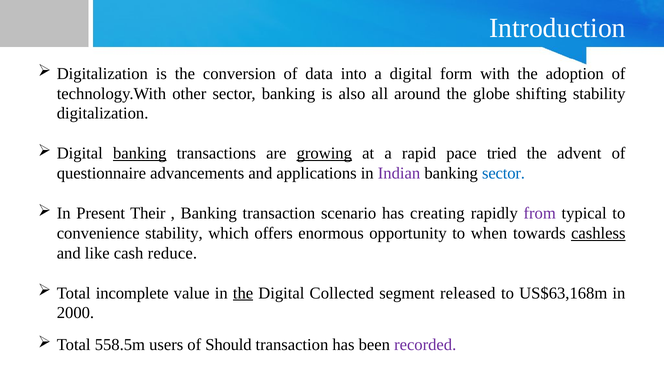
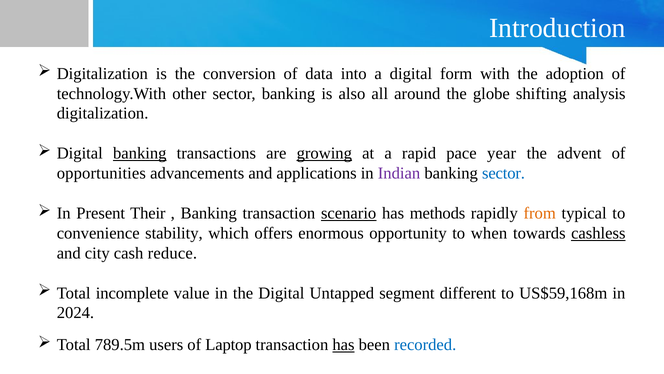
shifting stability: stability -> analysis (599, 93)
tried: tried -> year (502, 153)
questionnaire: questionnaire -> opportunities (101, 173)
scenario underline: none -> present (349, 213)
creating: creating -> methods (438, 213)
from colour: purple -> orange (540, 213)
like: like -> city (97, 253)
the underline: present -> none (243, 293)
Collected: Collected -> Untapped (342, 293)
released: released -> different (468, 293)
US$63,168m: US$63,168m -> US$59,168m (563, 293)
2000: 2000 -> 2024 (75, 313)
558.5m: 558.5m -> 789.5m (120, 344)
Should: Should -> Laptop (228, 344)
has underline: none -> present (343, 344)
recorded colour: purple -> blue (425, 344)
